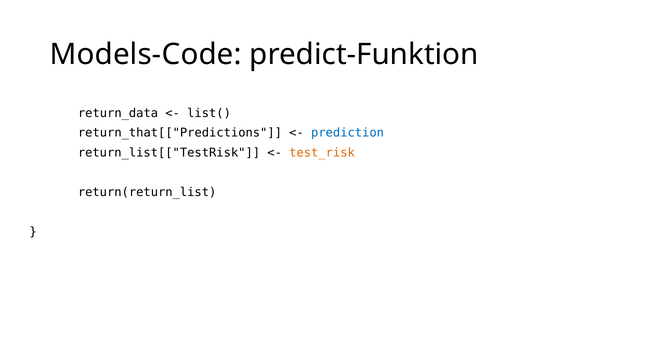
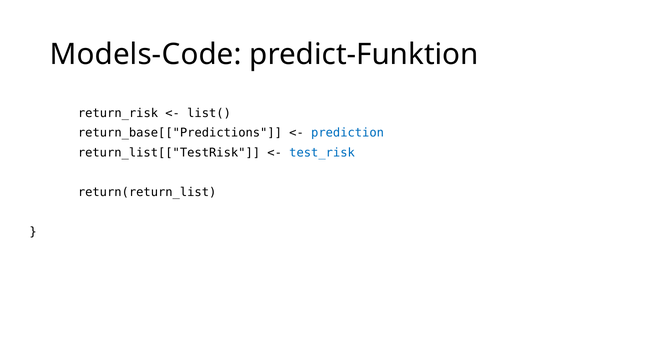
return_data: return_data -> return_risk (118, 113)
return_that[["Predictions: return_that[["Predictions -> return_base[["Predictions (180, 133)
test_risk colour: orange -> blue (322, 153)
